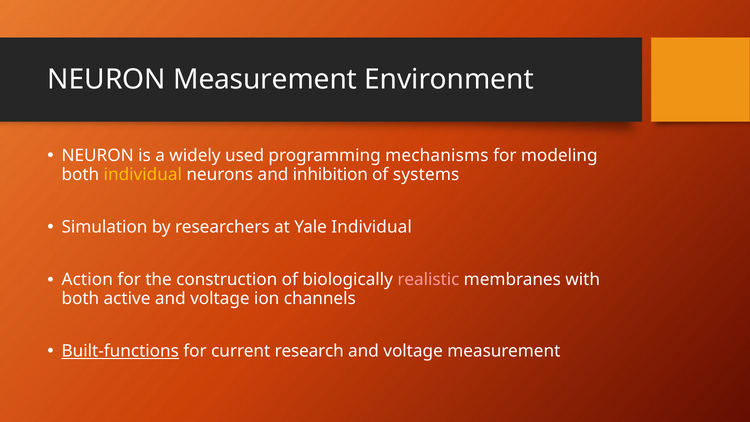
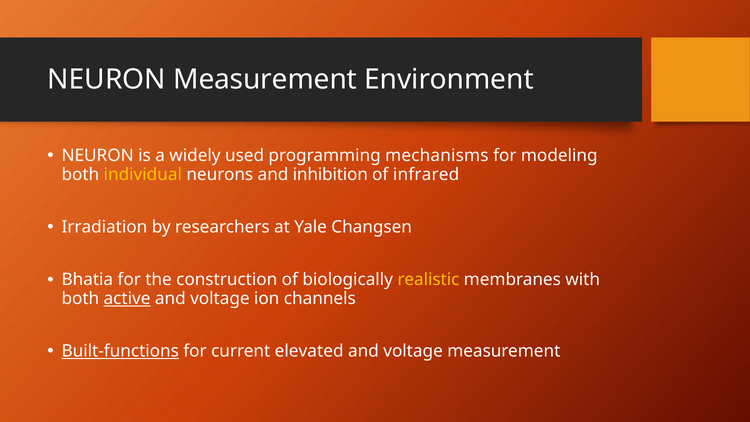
systems: systems -> infrared (426, 174)
Simulation: Simulation -> Irradiation (104, 227)
Yale Individual: Individual -> Changsen (372, 227)
Action: Action -> Bhatia (87, 280)
realistic colour: pink -> yellow (428, 280)
active underline: none -> present (127, 298)
research: research -> elevated (309, 351)
